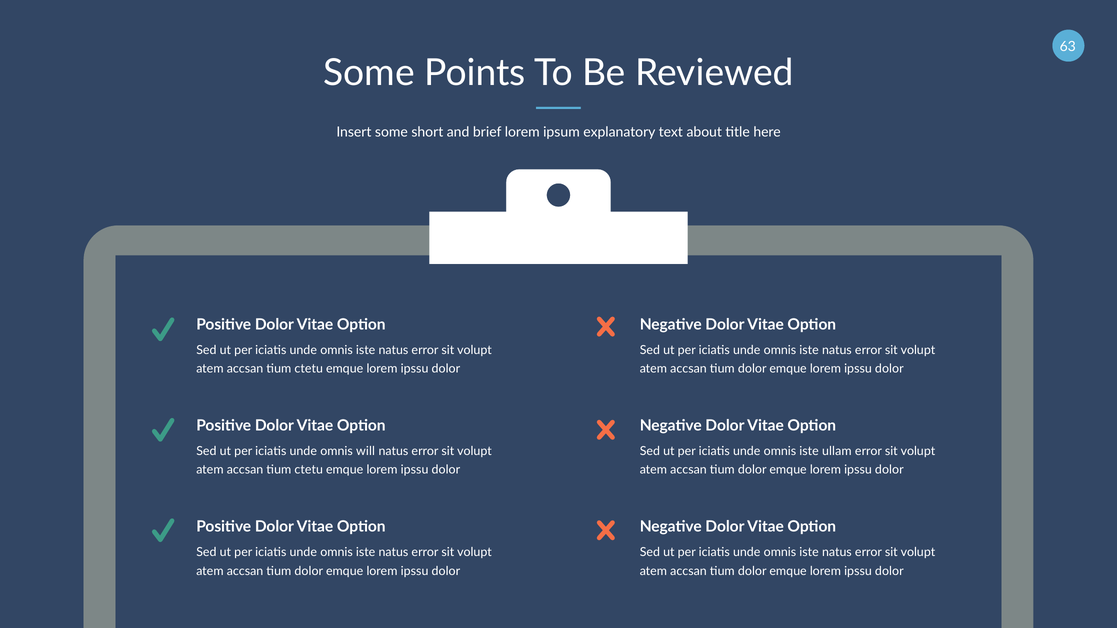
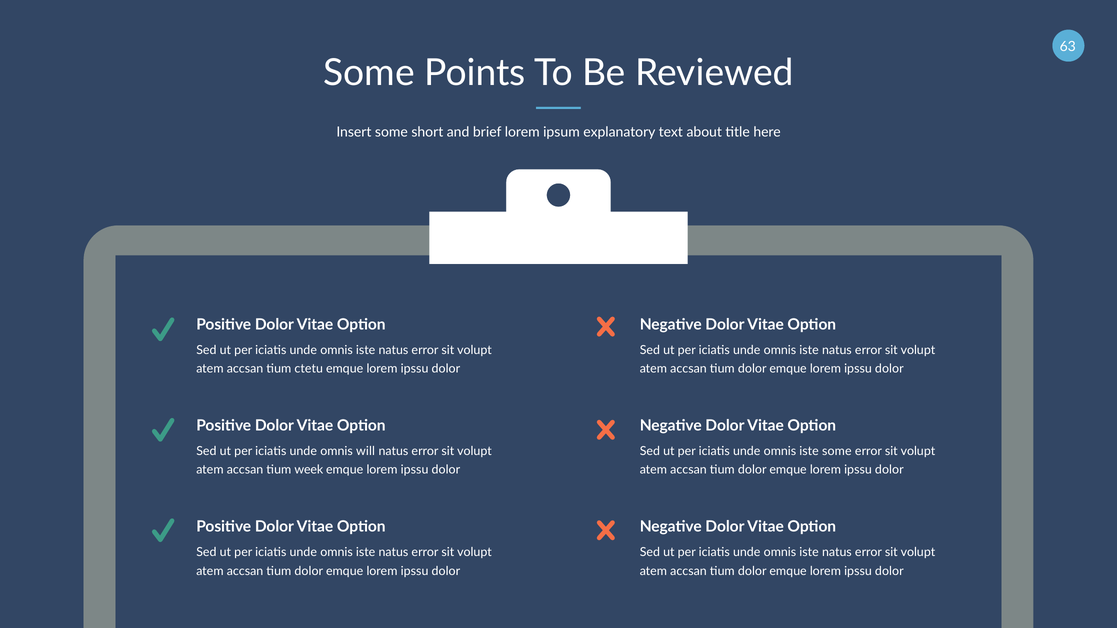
iste ullam: ullam -> some (837, 452)
ctetu: ctetu -> week (309, 470)
